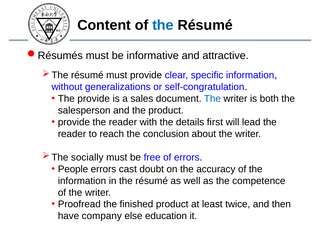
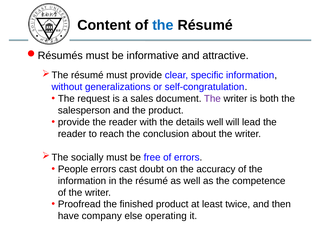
The provide: provide -> request (94, 99)
The colour: blue -> purple (212, 99)
details first: first -> well (215, 122)
education: education -> operating (166, 216)
